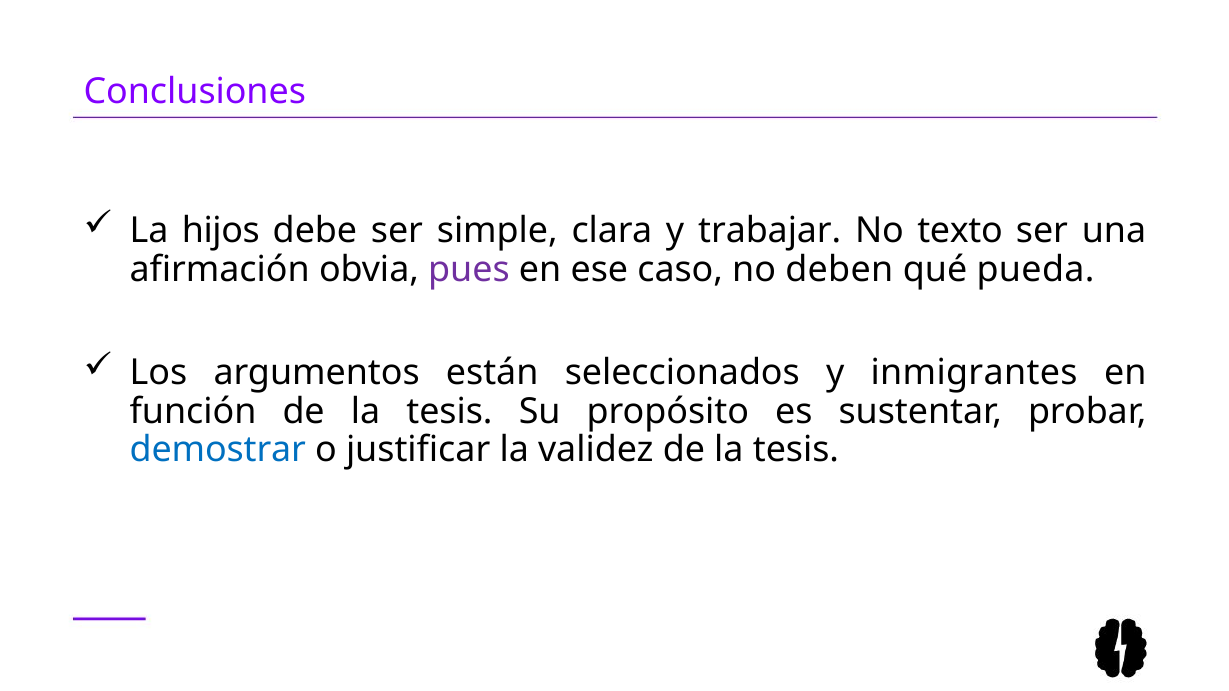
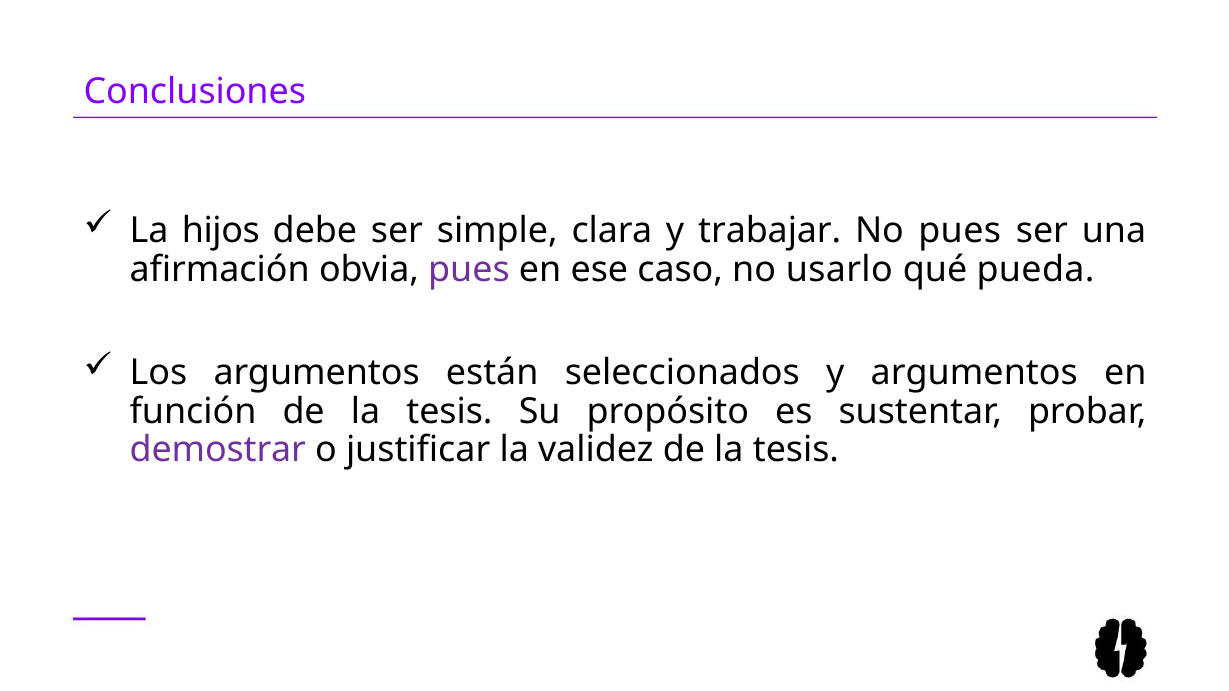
No texto: texto -> pues (960, 231)
deben: deben -> usarlo (839, 270)
y inmigrantes: inmigrantes -> argumentos (974, 373)
demostrar colour: blue -> purple (218, 450)
